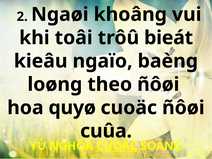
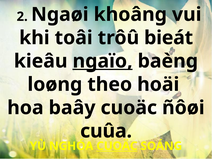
ngaïo underline: none -> present (103, 61)
theo ñôøi: ñôøi -> hoäi (158, 84)
quyø: quyø -> baây (72, 108)
